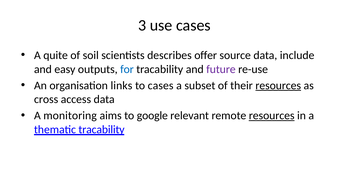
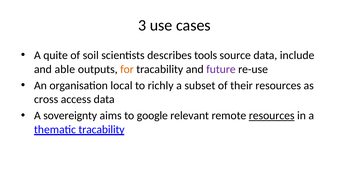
offer: offer -> tools (206, 55)
easy: easy -> able (65, 69)
for colour: blue -> orange (127, 69)
links: links -> local (121, 86)
to cases: cases -> richly (161, 86)
resources underline: present -> none (278, 86)
monitoring: monitoring -> sovereignty (70, 116)
